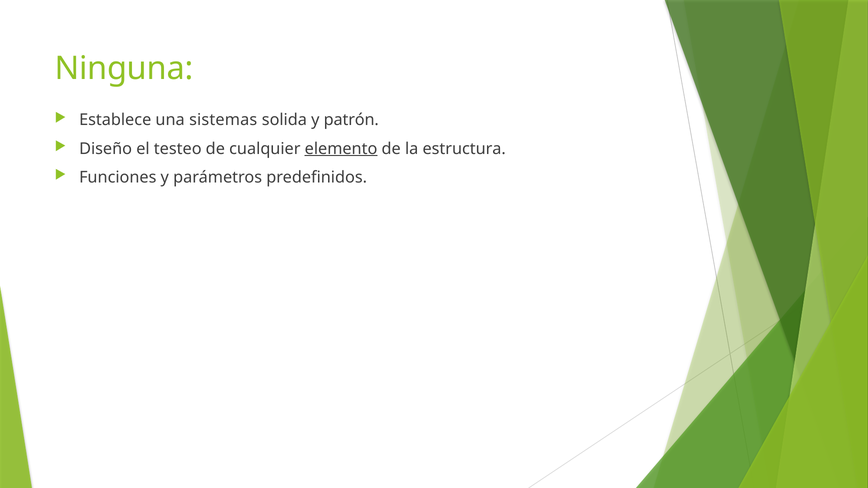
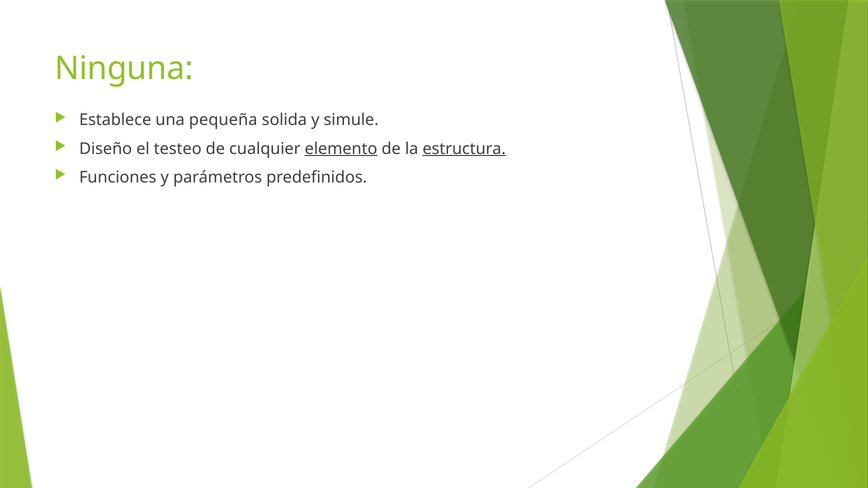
sistemas: sistemas -> pequeña (223, 120)
patrón: patrón -> simule (351, 120)
estructura underline: none -> present (464, 149)
